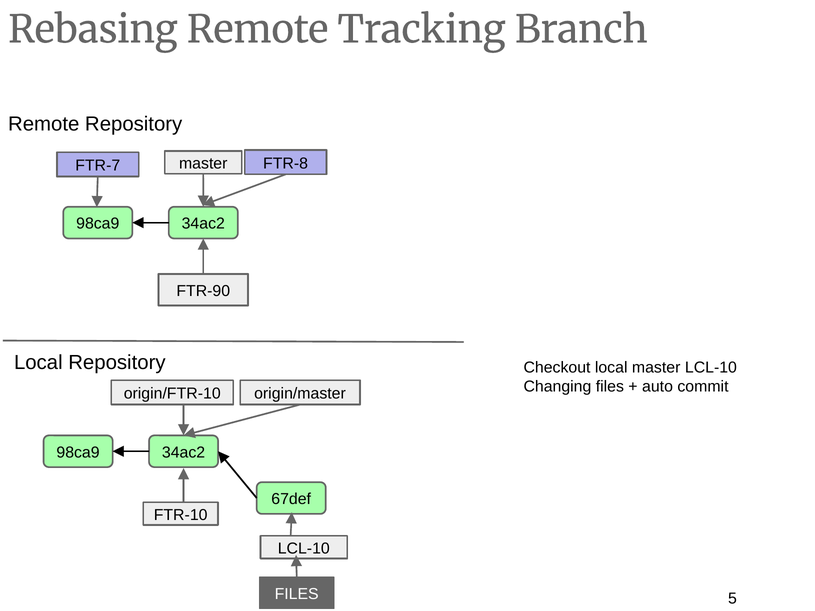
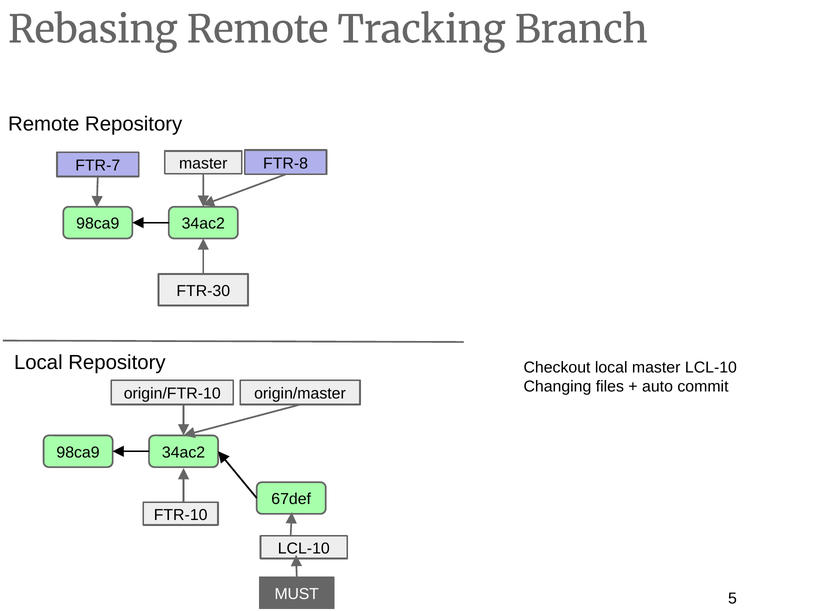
FTR-90: FTR-90 -> FTR-30 (203, 291)
FILES: FILES -> MUST (297, 594)
